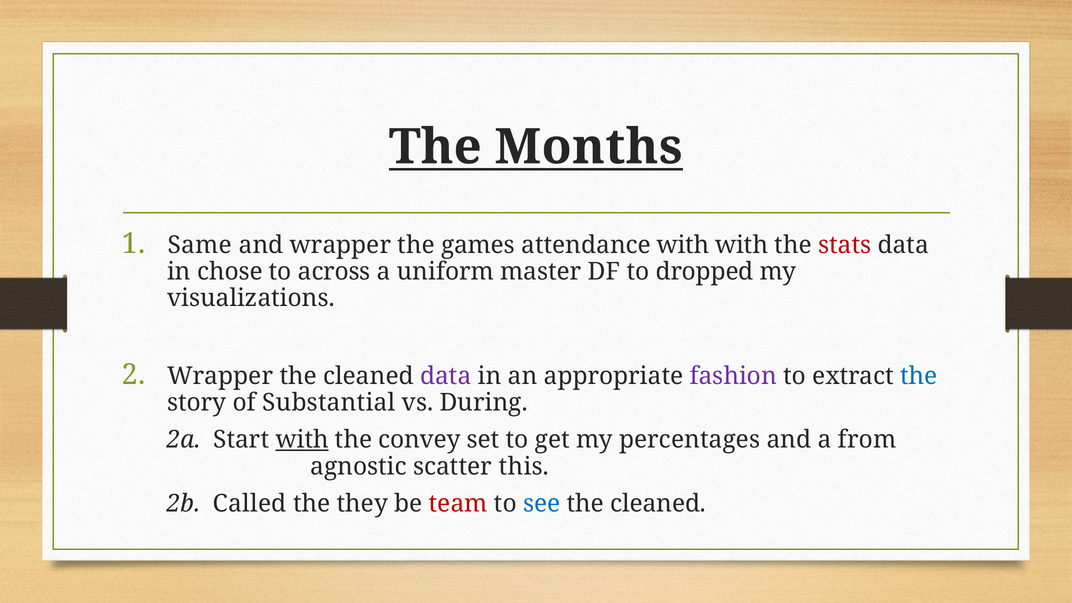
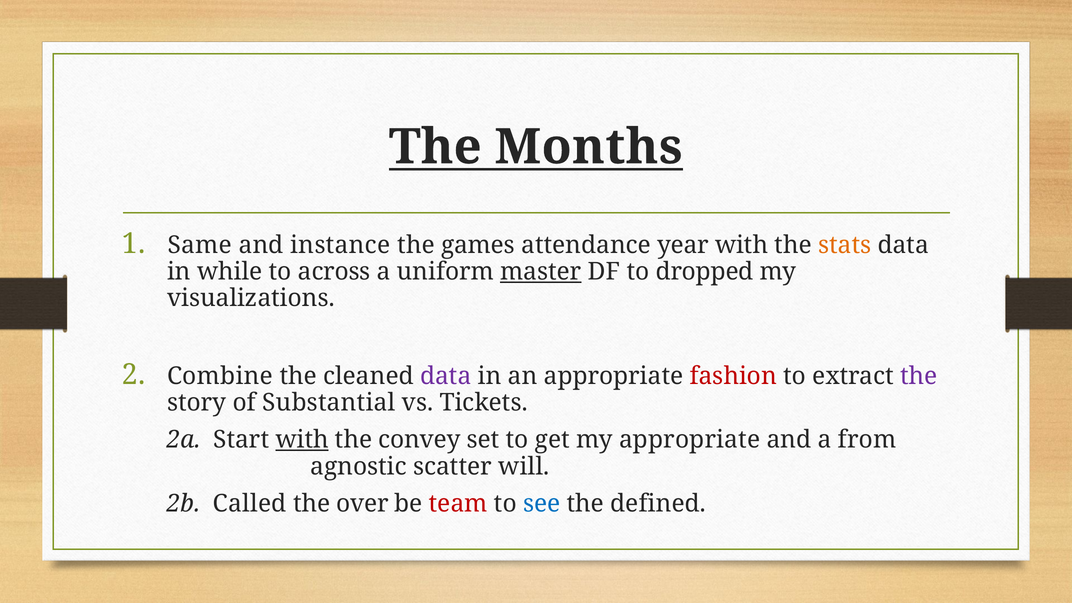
and wrapper: wrapper -> instance (340, 245)
attendance with: with -> year (683, 245)
stats colour: red -> orange (845, 245)
chose: chose -> while (230, 272)
master underline: none -> present (541, 272)
Wrapper: Wrapper -> Combine (220, 376)
fashion colour: purple -> red (733, 376)
the colour: blue -> purple (919, 376)
During: During -> Tickets (484, 403)
my percentages: percentages -> appropriate (690, 440)
this: this -> will (524, 466)
they: they -> over (362, 504)
cleaned: cleaned -> defined (658, 504)
